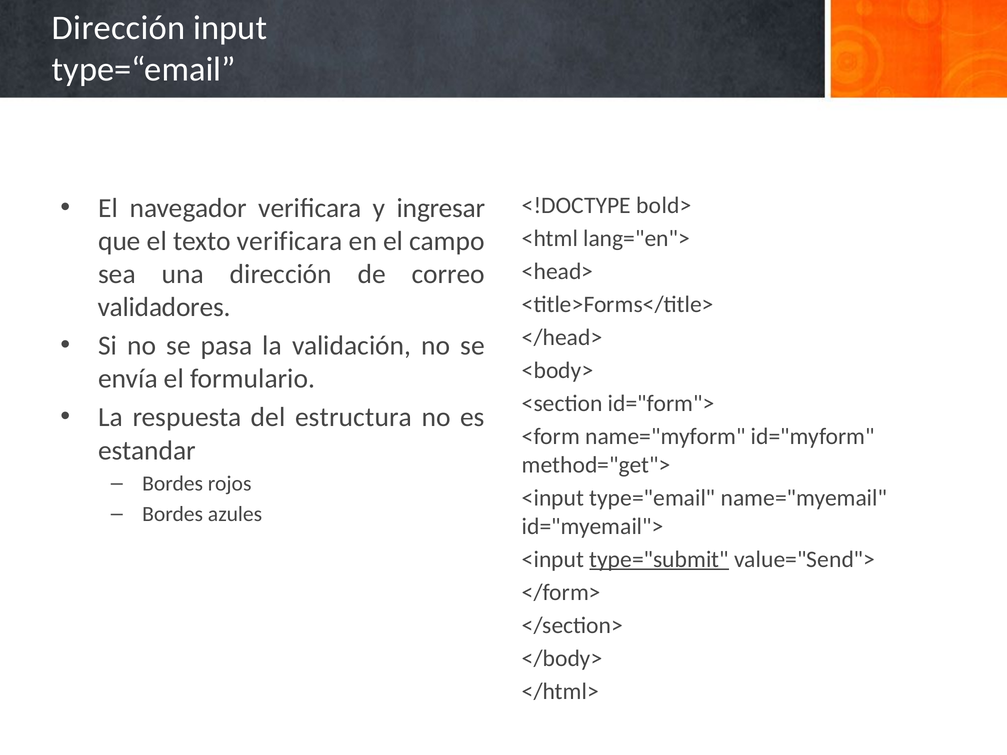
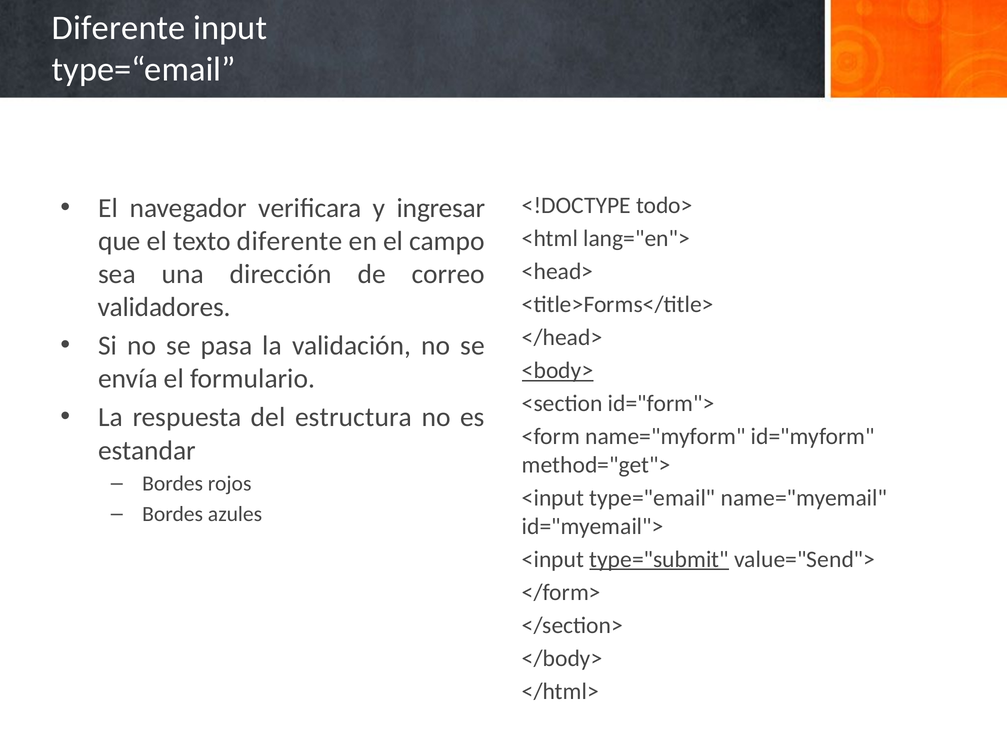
Dirección: Dirección -> Diferente (119, 28)
bold>: bold> -> todo> (664, 205)
texto verificara: verificara -> diferente (290, 241)
<body> underline: none -> present (558, 371)
